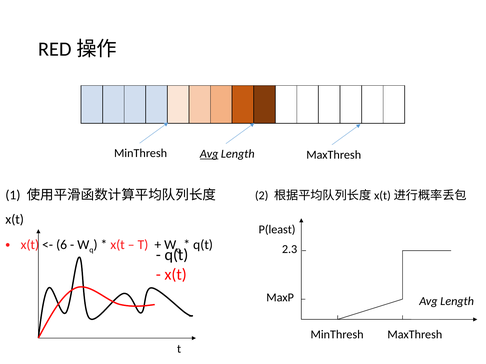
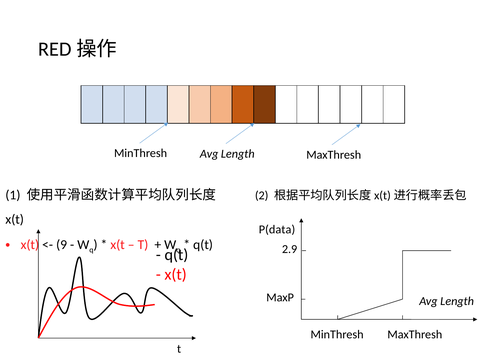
Avg underline: present -> none (209, 154)
P(least: P(least -> P(data (277, 230)
6: 6 -> 9 (62, 245)
2.3: 2.3 -> 2.9 (290, 249)
